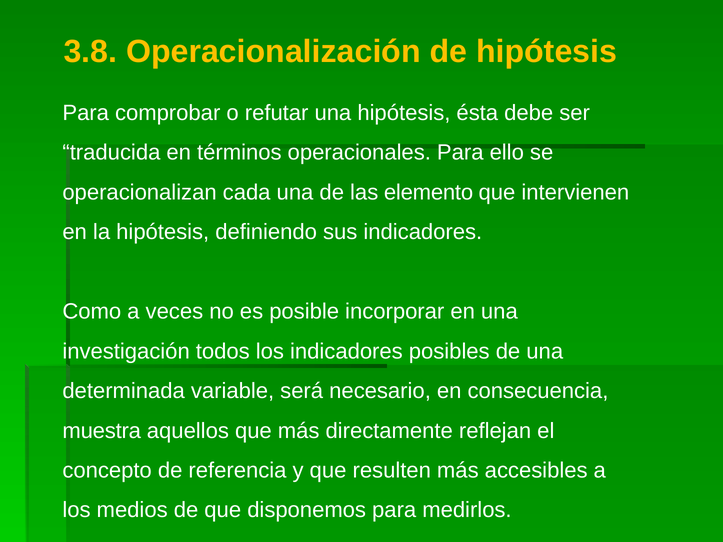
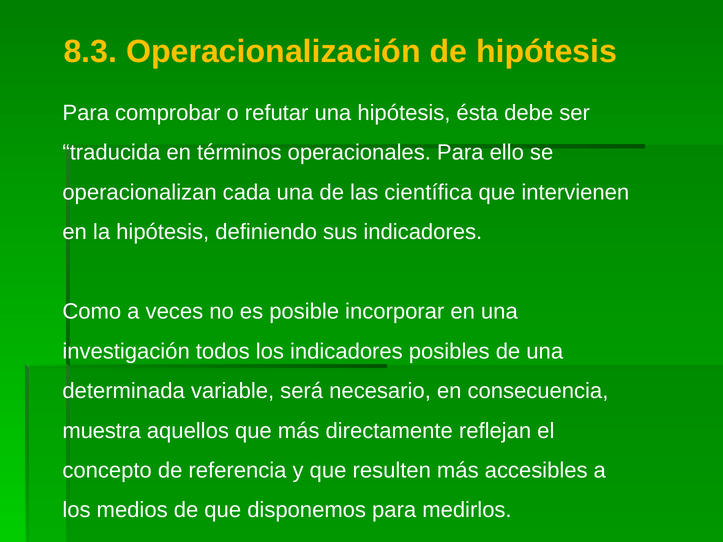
3.8: 3.8 -> 8.3 (90, 52)
elemento: elemento -> científica (428, 193)
